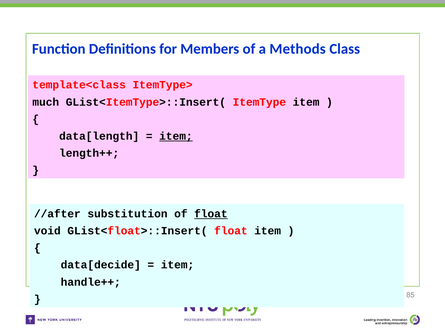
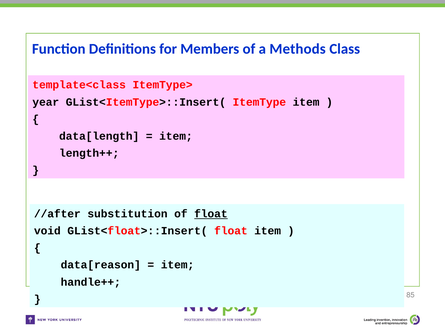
much: much -> year (46, 102)
item underline: present -> none (176, 136)
data[decide: data[decide -> data[reason (101, 265)
